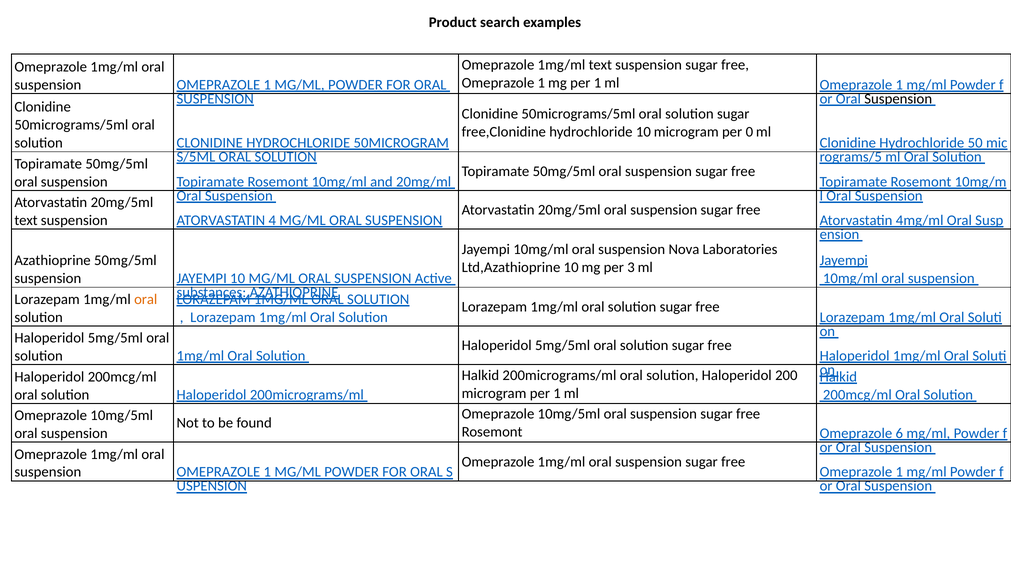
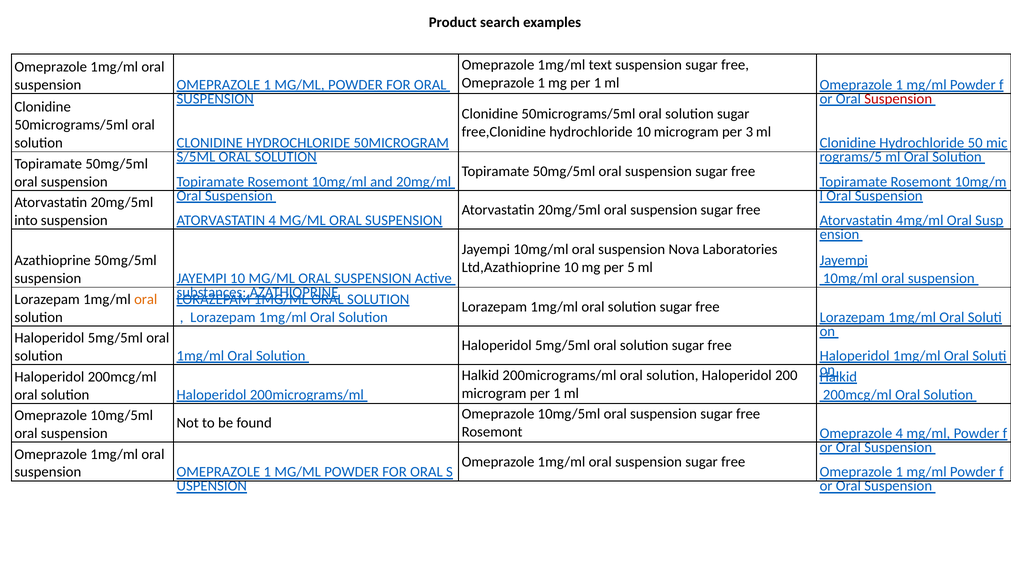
Suspension colour: black -> red (898, 99)
0: 0 -> 3 (749, 132)
text: text -> into (26, 221)
3: 3 -> 5 (631, 268)
Omeprazole 6: 6 -> 4 (899, 434)
